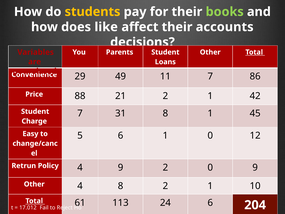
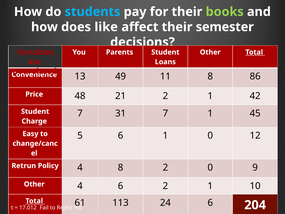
students colour: yellow -> light blue (93, 12)
accounts: accounts -> semester (225, 27)
29: 29 -> 13 (80, 76)
11 7: 7 -> 8 (210, 76)
88: 88 -> 48 (80, 96)
31 8: 8 -> 7 (165, 113)
4 9: 9 -> 8 (121, 167)
4 8: 8 -> 6 (121, 186)
